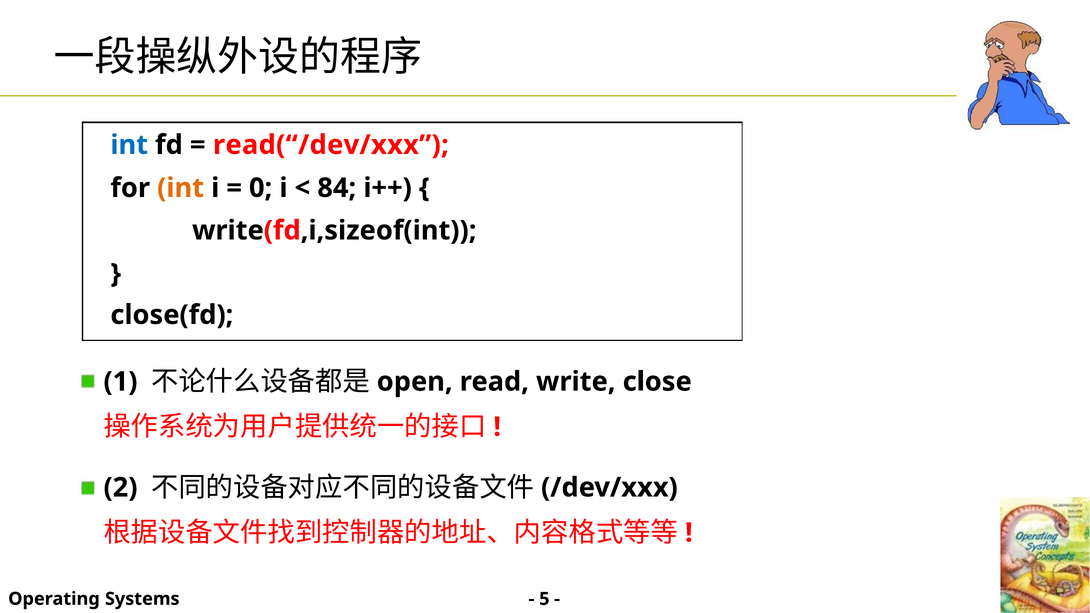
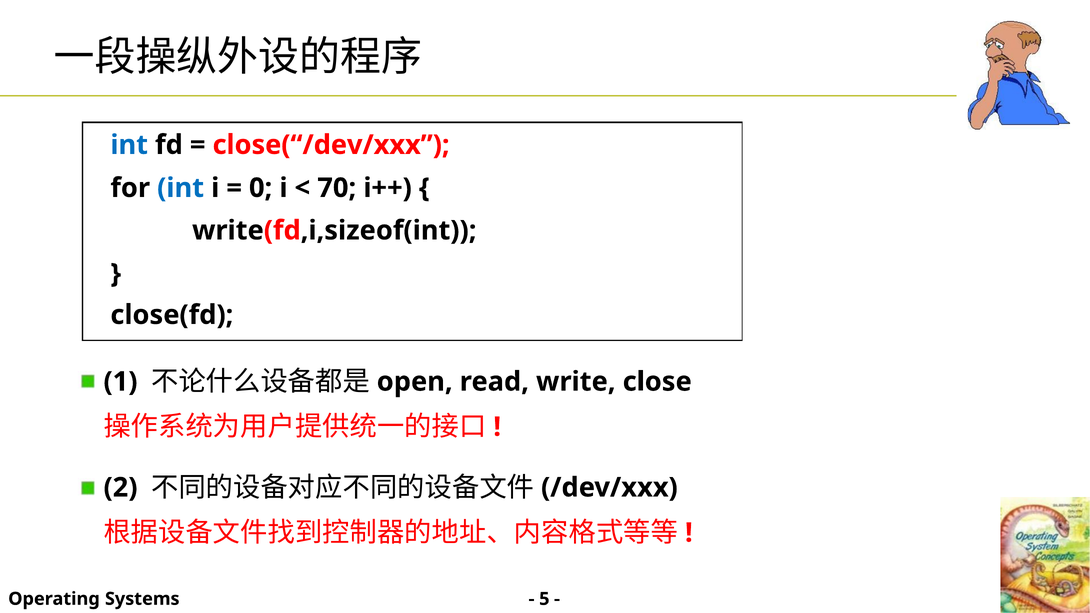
read(“/dev/xxx: read(“/dev/xxx -> close(“/dev/xxx (331, 145)
int colour: orange -> blue (181, 188)
84: 84 -> 70 (337, 188)
